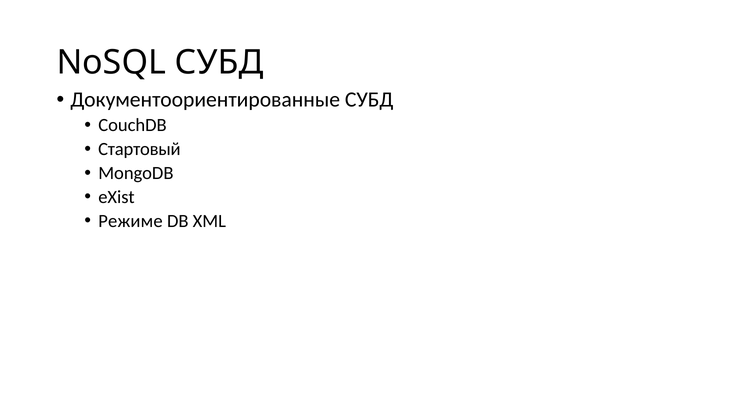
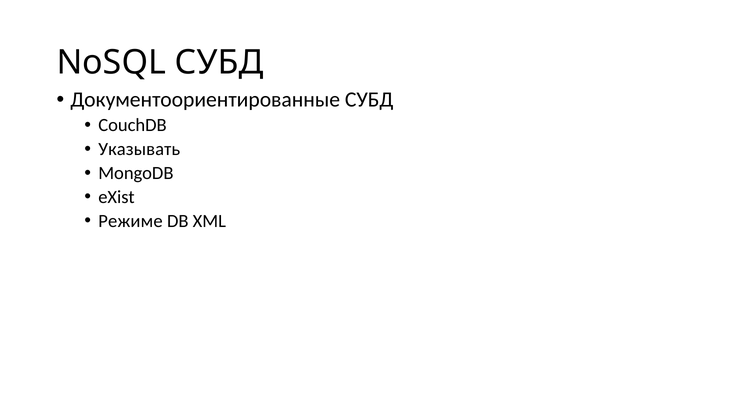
Стартовый: Стартовый -> Указывать (139, 149)
